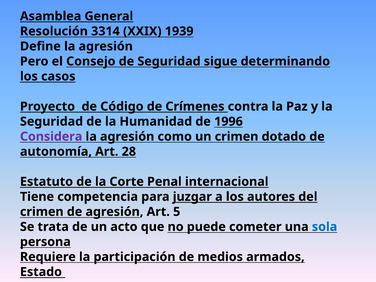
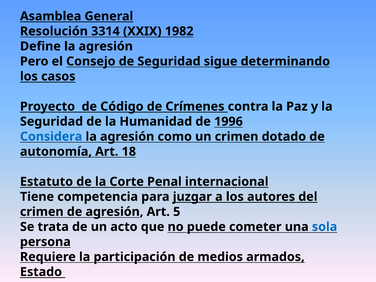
1939: 1939 -> 1982 (179, 31)
Considera colour: purple -> blue (51, 137)
28: 28 -> 18 (129, 152)
